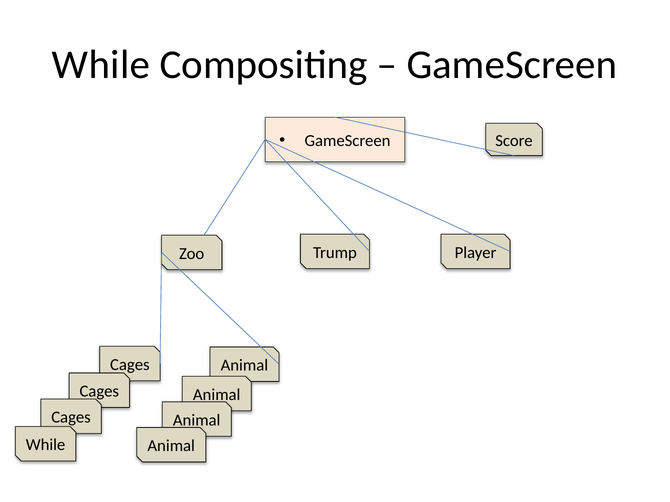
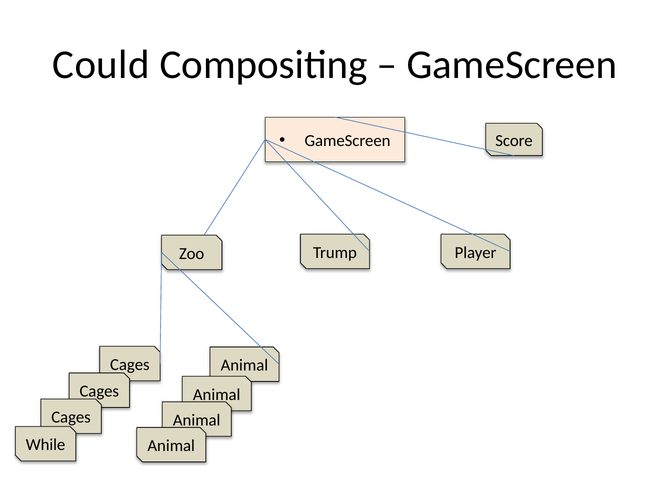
While: While -> Could (101, 65)
